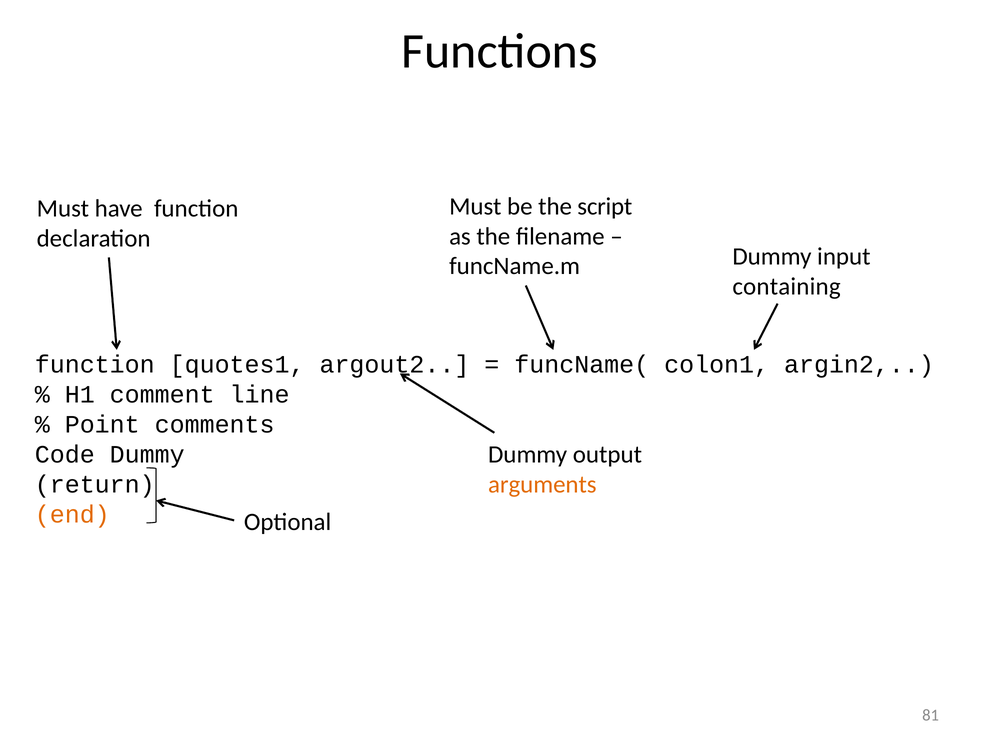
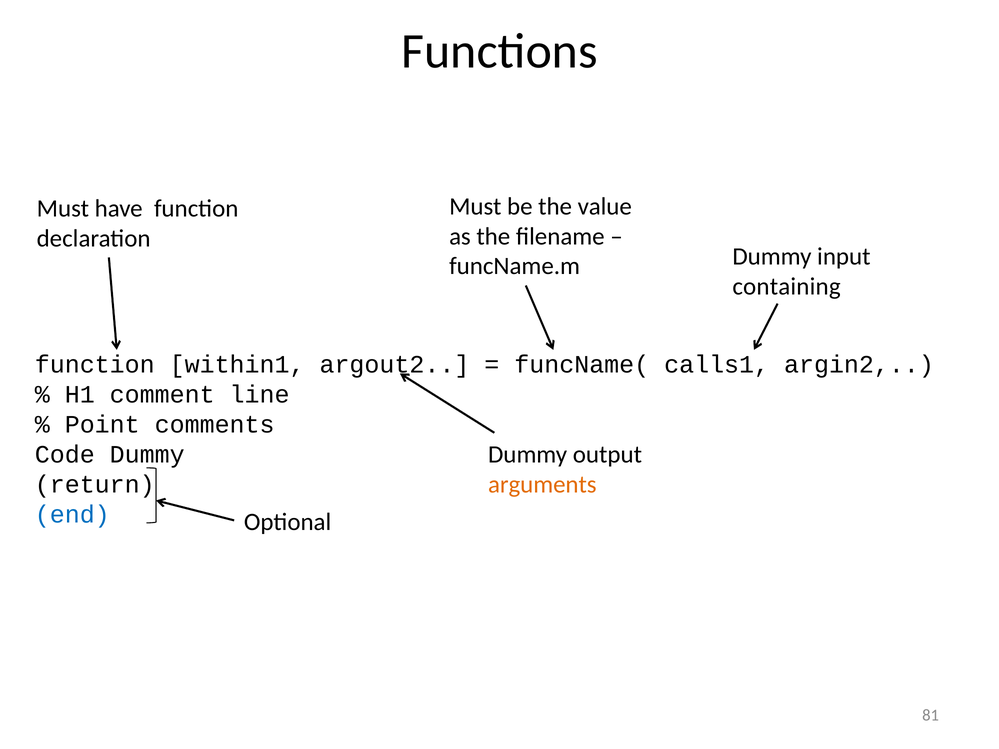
script: script -> value (605, 206)
quotes1: quotes1 -> within1 (237, 365)
colon1: colon1 -> calls1 (717, 365)
end colour: orange -> blue (72, 515)
